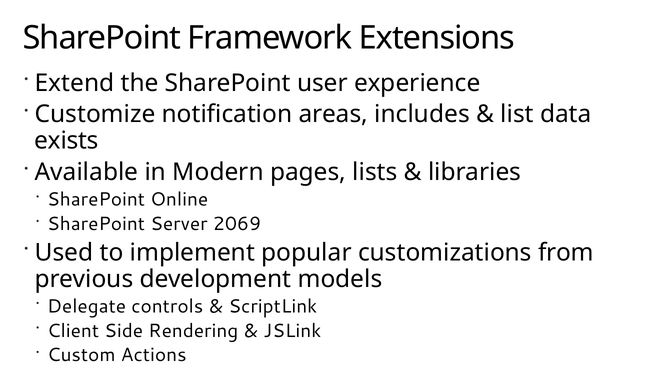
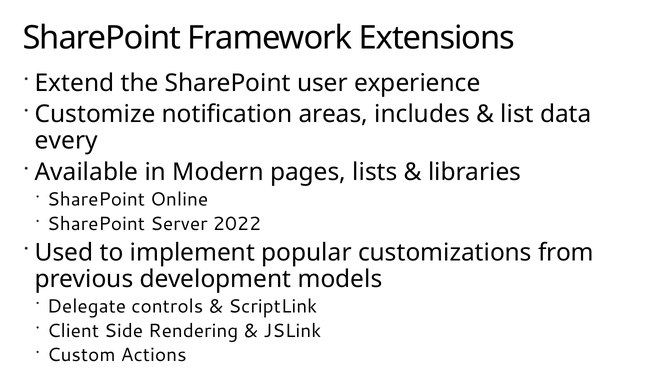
exists: exists -> every (66, 141)
2069: 2069 -> 2022 (237, 224)
